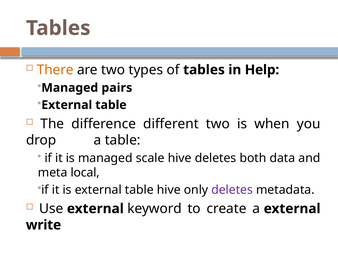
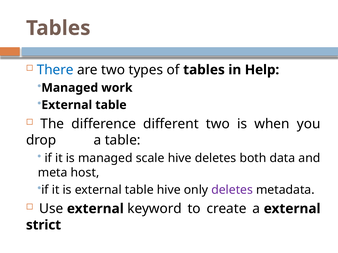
There colour: orange -> blue (55, 70)
pairs: pairs -> work (117, 88)
local: local -> host (85, 173)
write: write -> strict (44, 225)
